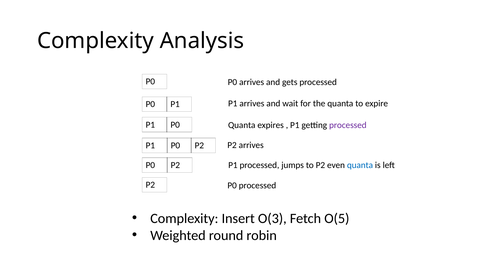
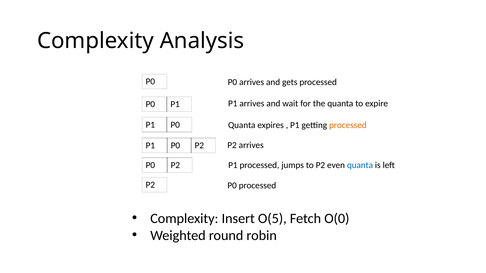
processed colour: purple -> orange (348, 125)
O(3: O(3 -> O(5 (272, 219)
O(5: O(5 -> O(0 (337, 219)
